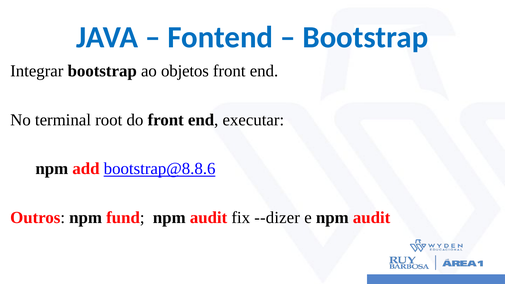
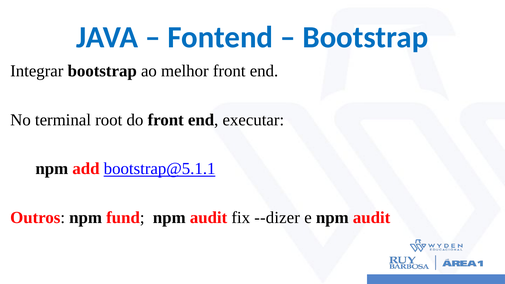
objetos: objetos -> melhor (185, 71)
bootstrap@8.8.6: bootstrap@8.8.6 -> bootstrap@5.1.1 (160, 169)
